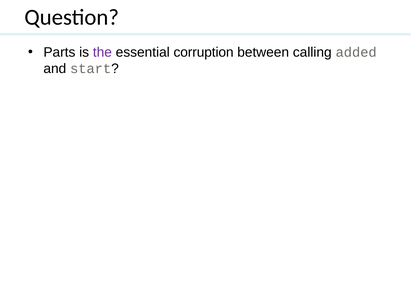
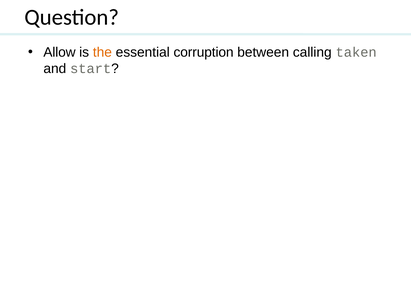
Parts: Parts -> Allow (59, 52)
the colour: purple -> orange (102, 52)
added: added -> taken (356, 52)
